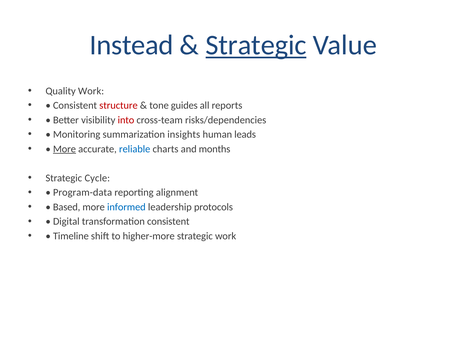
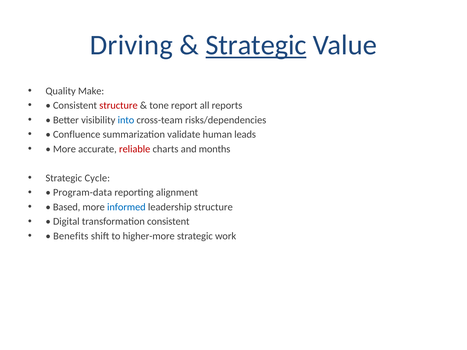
Instead: Instead -> Driving (131, 45)
Quality Work: Work -> Make (91, 91)
guides: guides -> report (184, 106)
into colour: red -> blue (126, 120)
Monitoring: Monitoring -> Confluence (77, 135)
insights: insights -> validate (184, 135)
More underline: present -> none (64, 149)
reliable colour: blue -> red (135, 149)
leadership protocols: protocols -> structure (213, 207)
Timeline: Timeline -> Benefits (71, 236)
